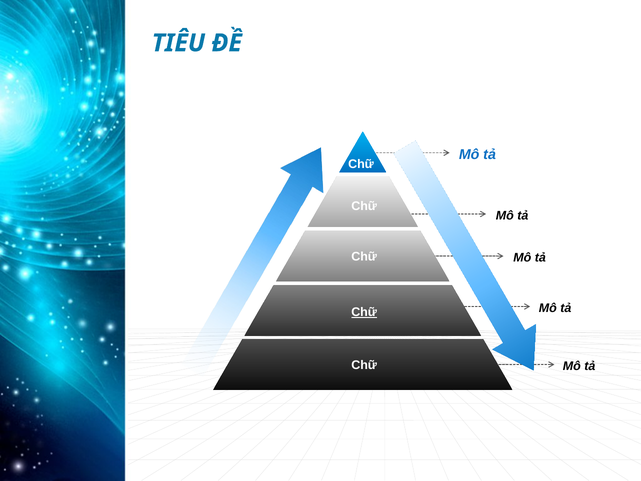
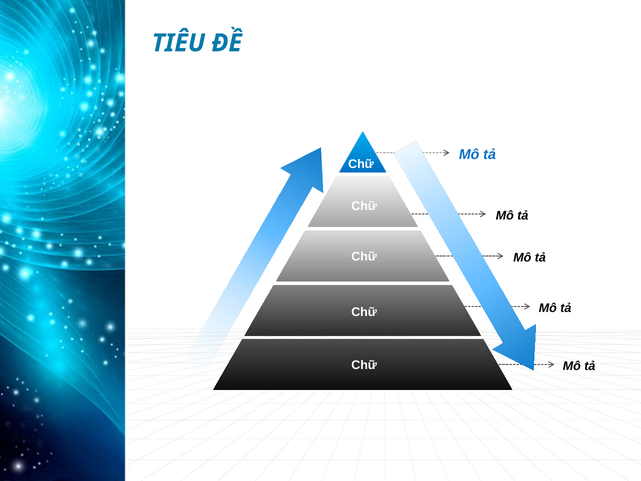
Chữ underline: present -> none (364, 312)
